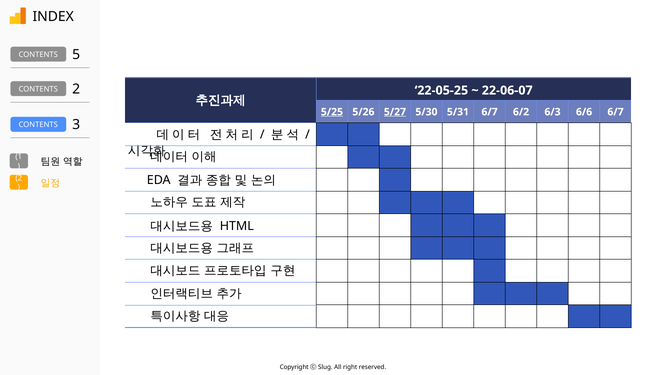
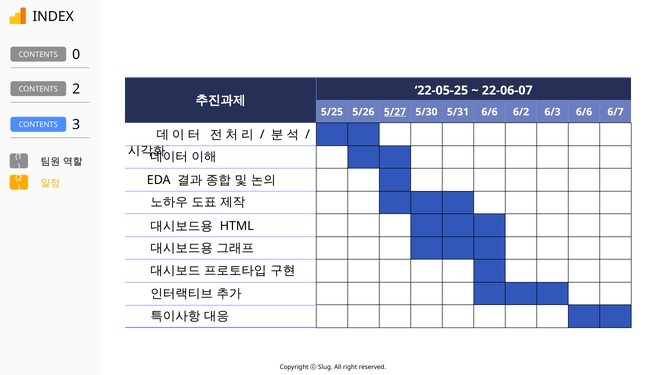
5: 5 -> 0 (76, 55)
5/25 underline: present -> none (332, 112)
5/31 6/7: 6/7 -> 6/6 (490, 112)
